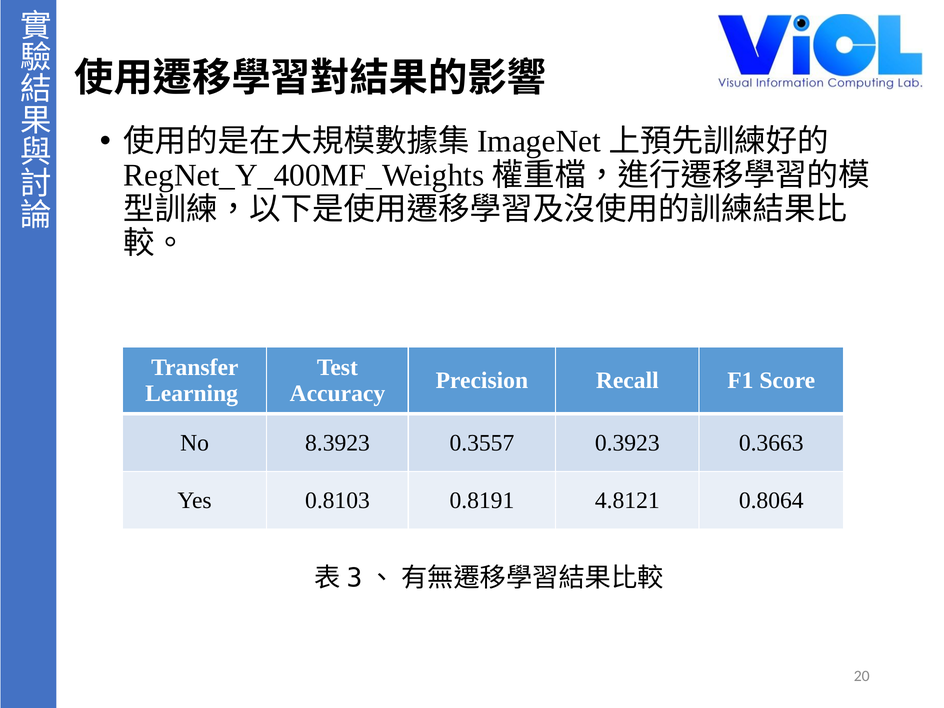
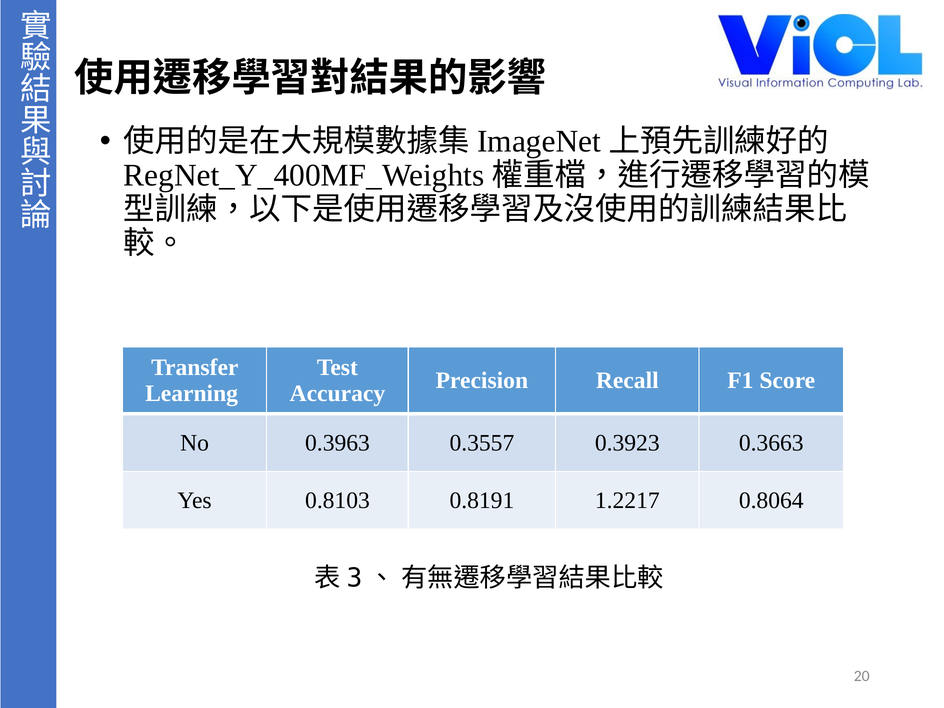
8.3923: 8.3923 -> 0.3963 (337, 443)
4.8121: 4.8121 -> 1.2217 (627, 500)
